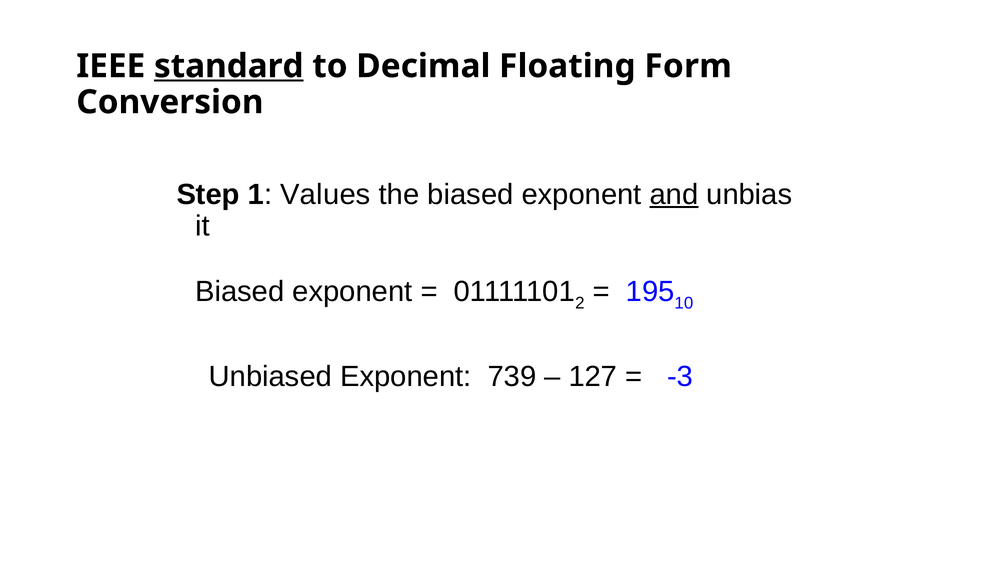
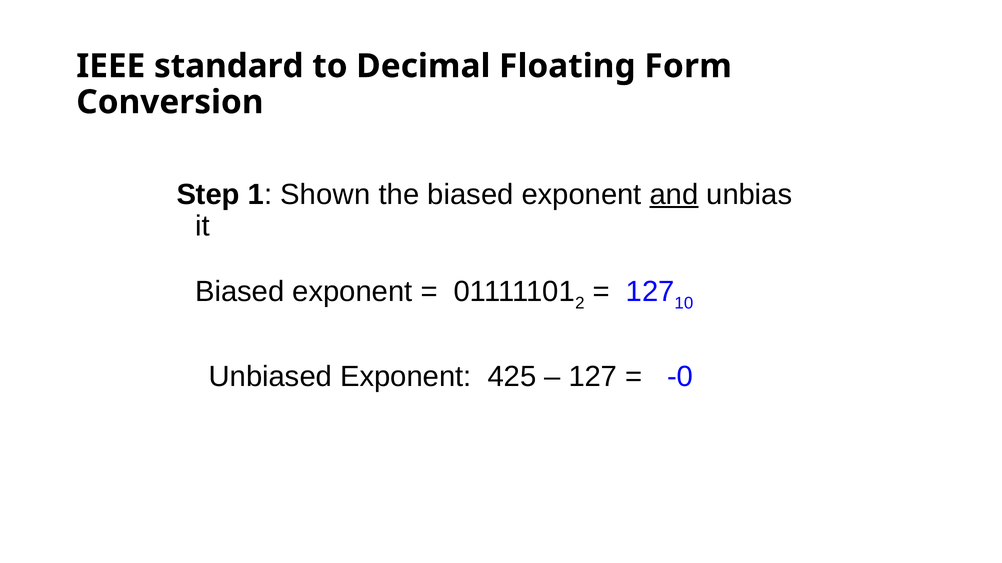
standard underline: present -> none (229, 66)
Values: Values -> Shown (325, 195)
195: 195 -> 127 (650, 292)
739: 739 -> 425 (512, 377)
-3: -3 -> -0 (680, 377)
